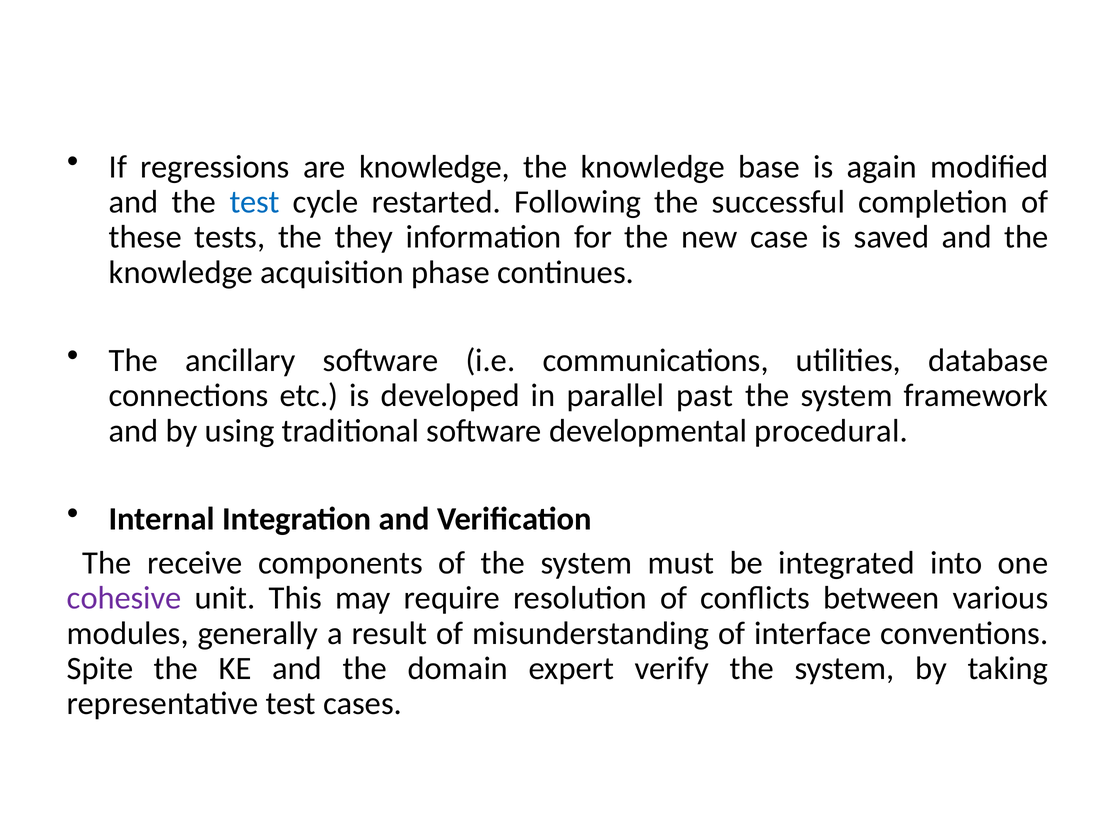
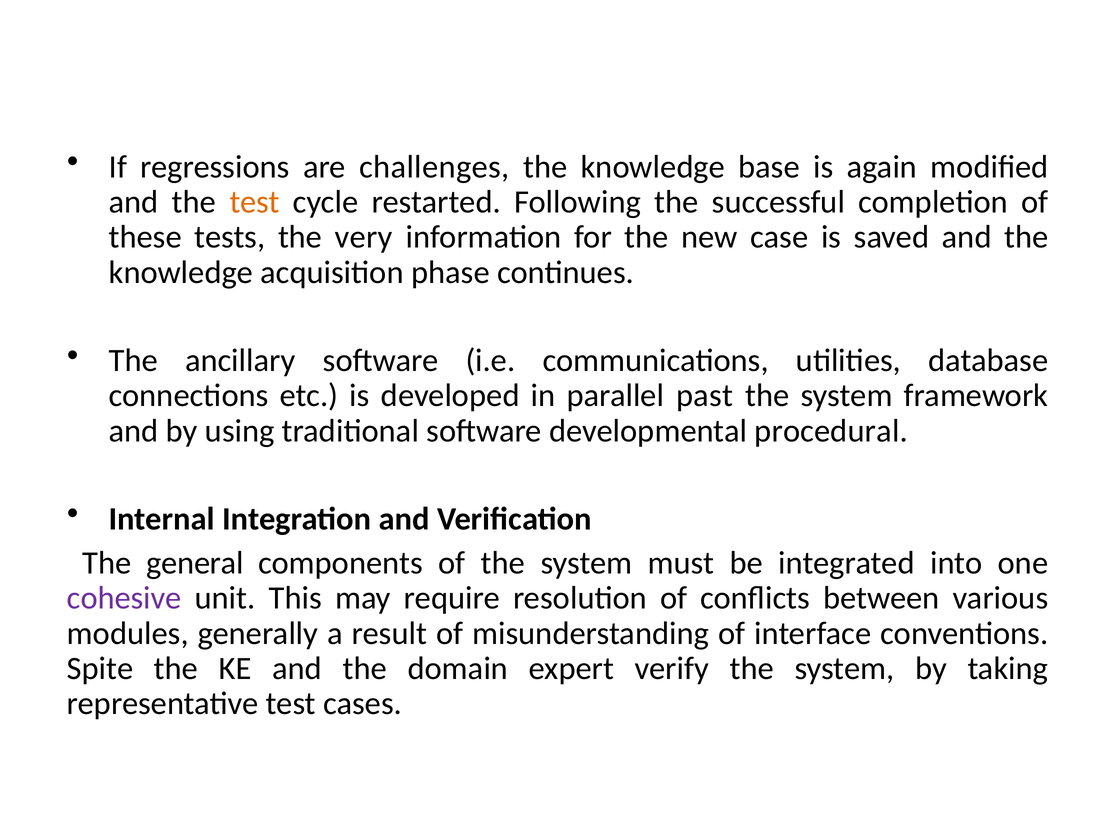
are knowledge: knowledge -> challenges (434, 167)
test colour: blue -> orange (255, 202)
they: they -> very (364, 237)
receive: receive -> general (195, 563)
